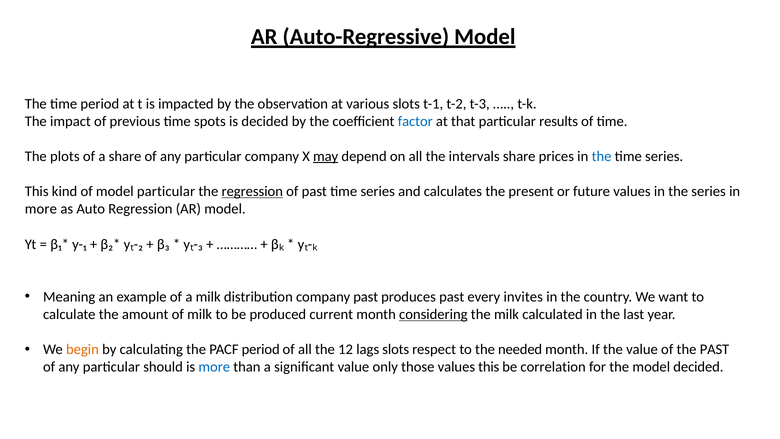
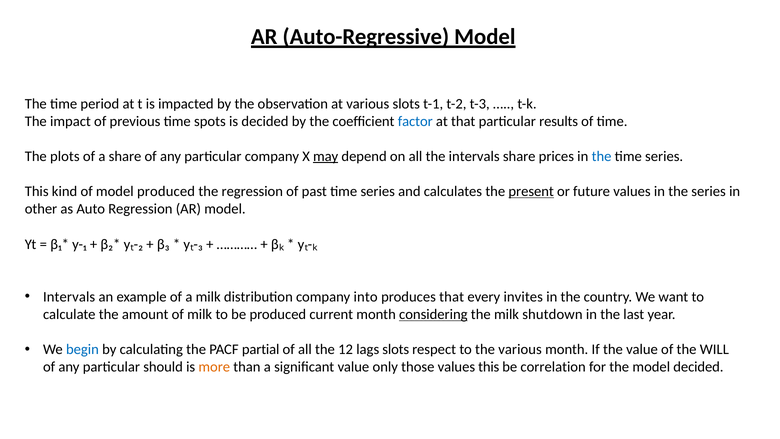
model particular: particular -> produced (166, 191)
regression underline: present -> none (252, 191)
present underline: none -> present (531, 191)
more: more -> other (41, 209)
Meaning: Meaning -> Intervals (69, 297)
company past: past -> into (366, 297)
produces past: past -> that (452, 297)
calculated: calculated -> shutdown (552, 314)
begin colour: orange -> blue (82, 349)
PACF period: period -> partial (261, 349)
the needed: needed -> various (520, 349)
the PAST: PAST -> WILL (714, 349)
more colour: blue -> orange (214, 367)
